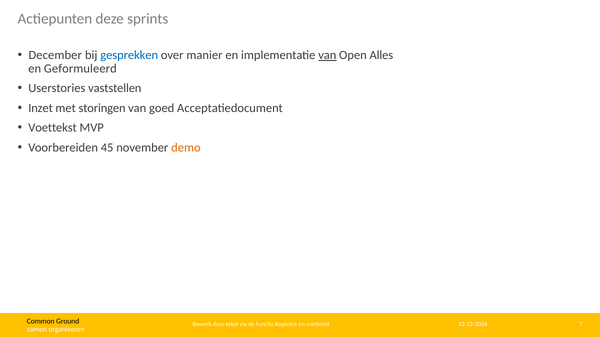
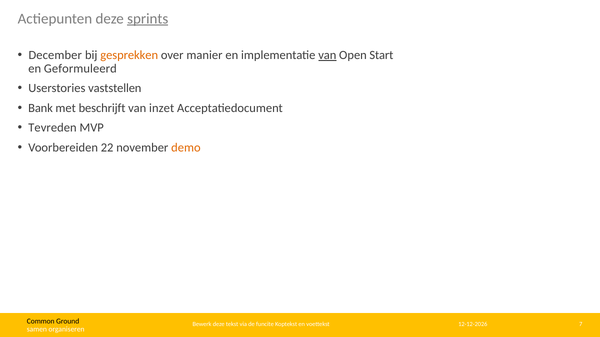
sprints underline: none -> present (148, 19)
gesprekken colour: blue -> orange (129, 55)
Alles: Alles -> Start (381, 55)
Inzet: Inzet -> Bank (41, 108)
storingen: storingen -> beschrijft (102, 108)
goed: goed -> inzet (162, 108)
Voettekst: Voettekst -> Tevreden (52, 128)
45: 45 -> 22 (107, 148)
